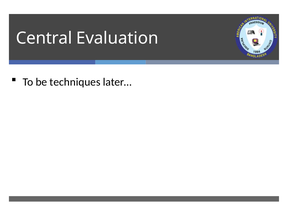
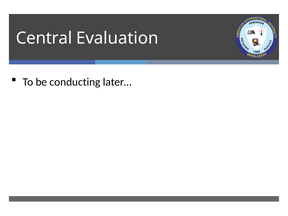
techniques: techniques -> conducting (75, 82)
